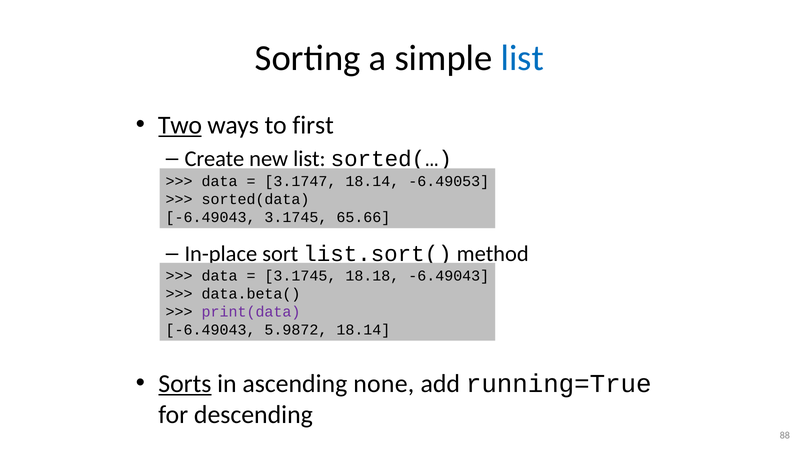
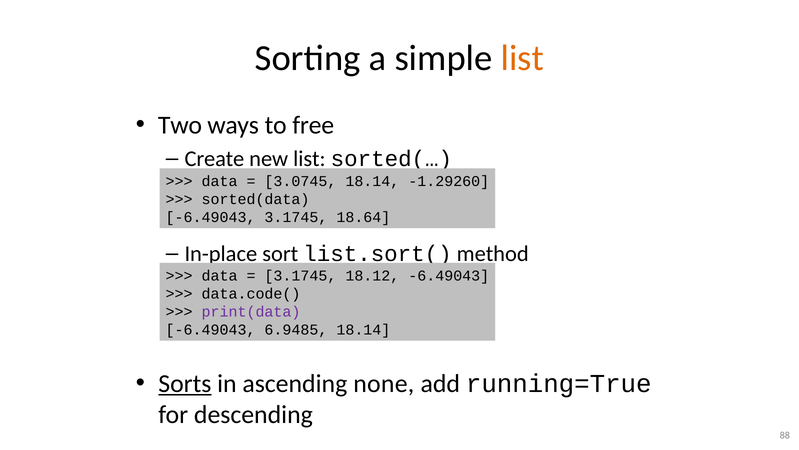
list colour: blue -> orange (522, 58)
Two underline: present -> none (180, 125)
first: first -> free (313, 125)
3.1747: 3.1747 -> 3.0745 (300, 181)
-6.49053: -6.49053 -> -1.29260 (449, 181)
65.66: 65.66 -> 18.64 (363, 217)
18.18: 18.18 -> 18.12 (372, 275)
data.beta(: data.beta( -> data.code( (251, 293)
5.9872: 5.9872 -> 6.9485 (296, 329)
